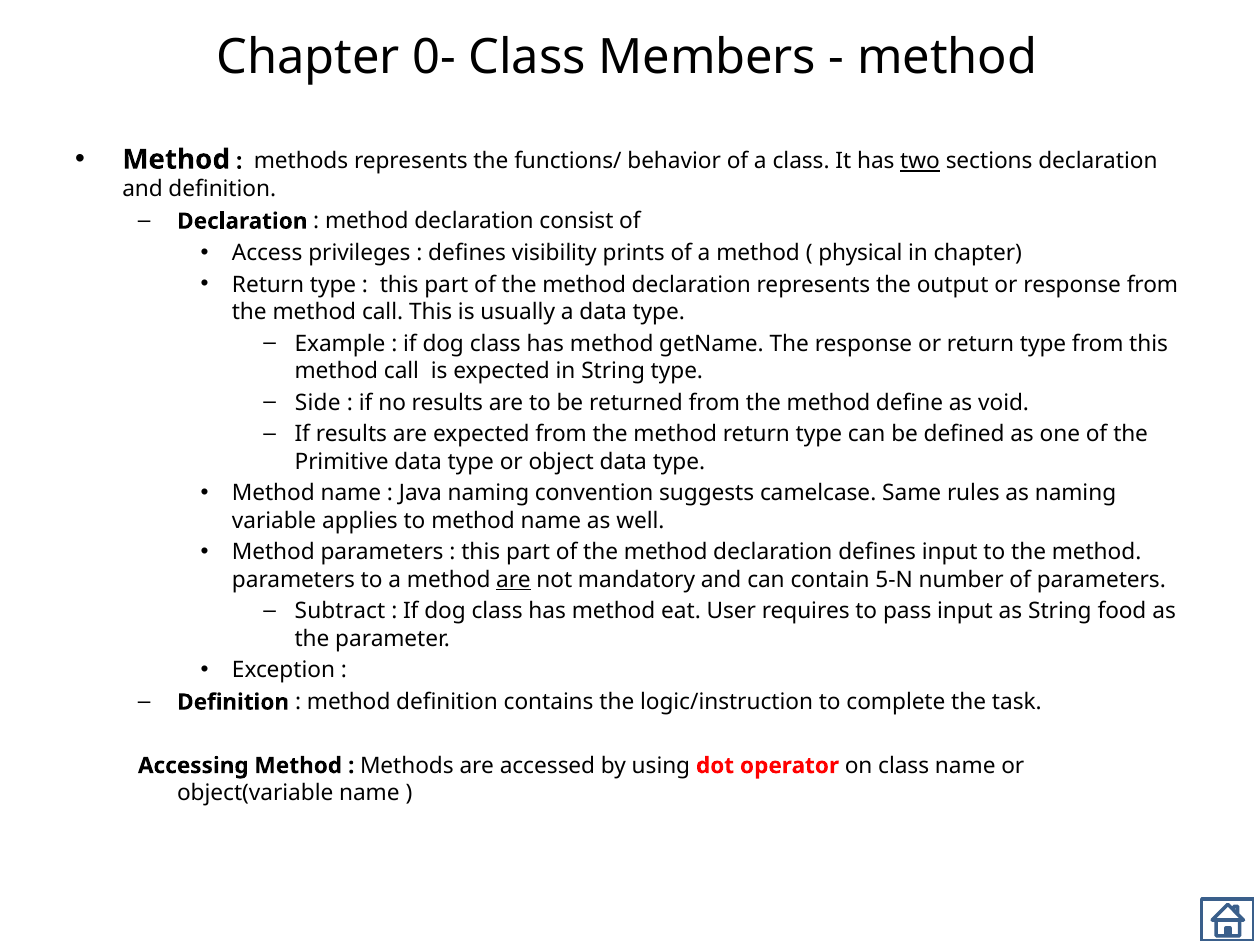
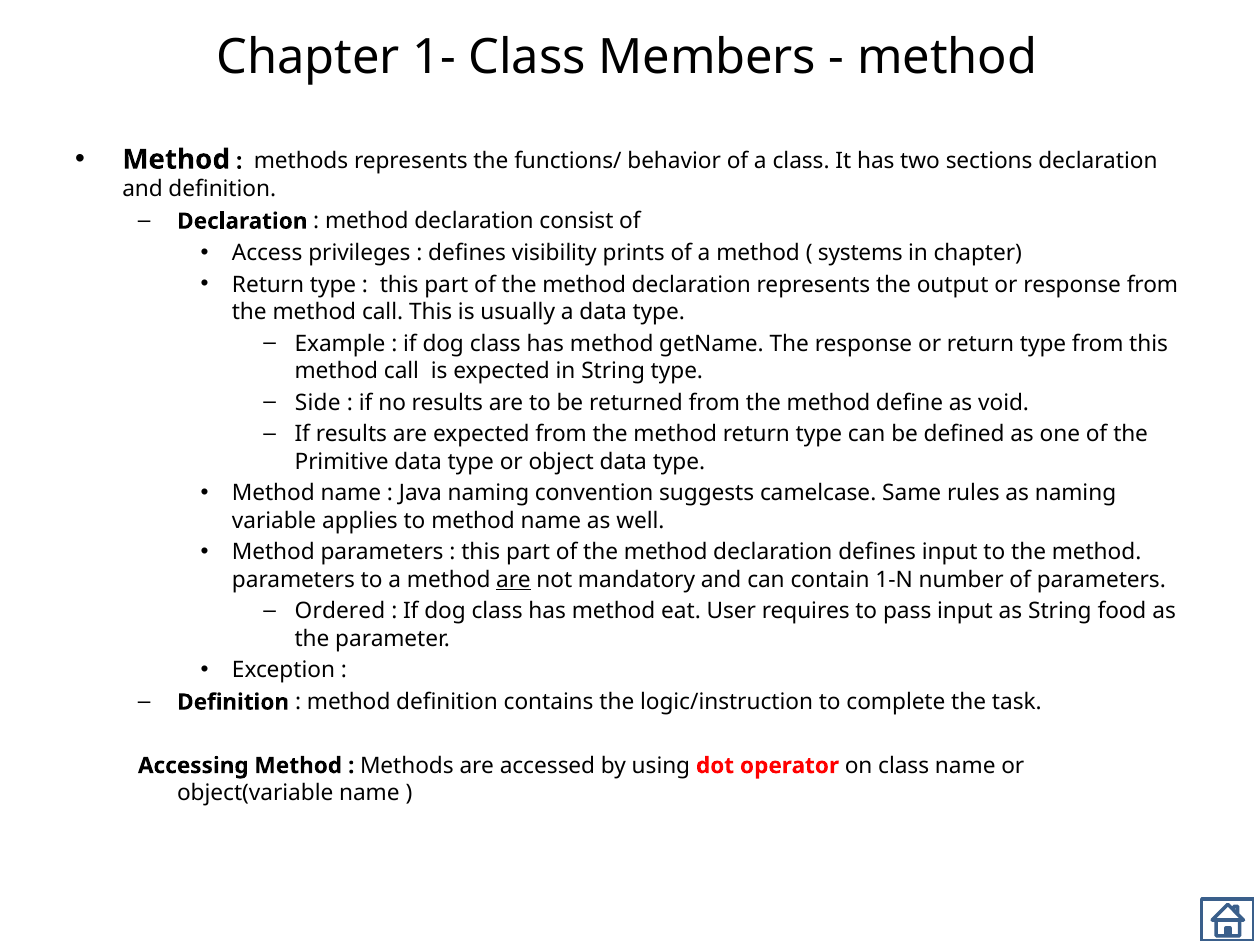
0-: 0- -> 1- (434, 57)
two underline: present -> none (920, 161)
physical: physical -> systems (860, 253)
5-N: 5-N -> 1-N (894, 579)
Subtract: Subtract -> Ordered (340, 611)
